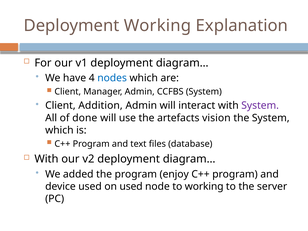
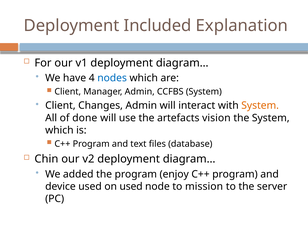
Deployment Working: Working -> Included (158, 26)
Addition: Addition -> Changes (101, 106)
System colour: purple -> orange (260, 106)
With: With -> Chin (46, 159)
to working: working -> mission (204, 186)
